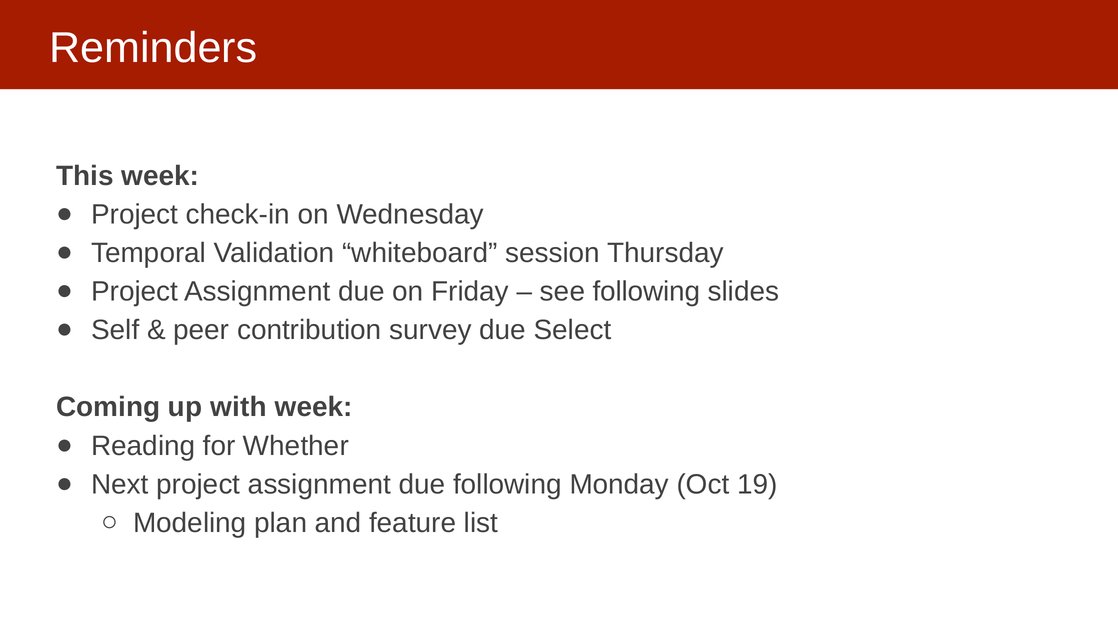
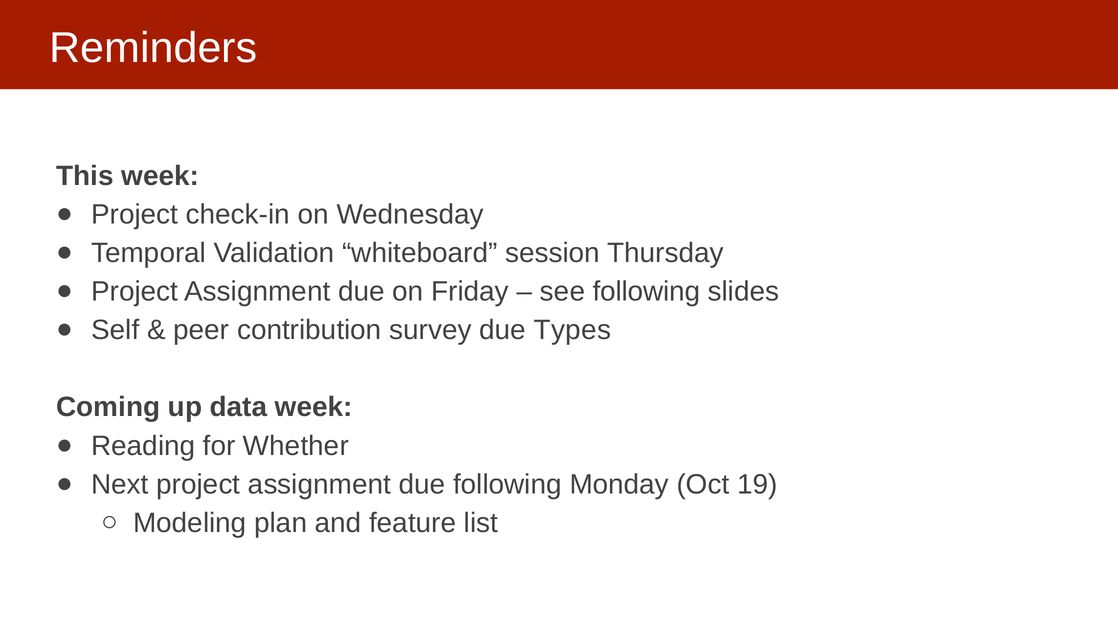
Select: Select -> Types (572, 330)
with: with -> data (239, 407)
